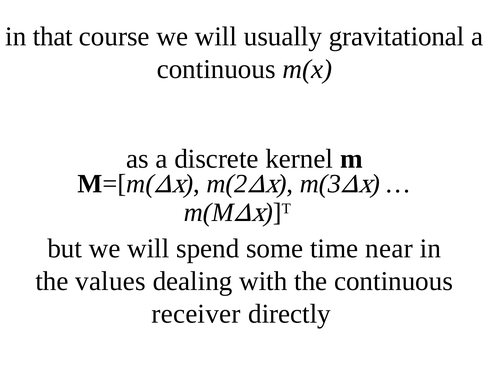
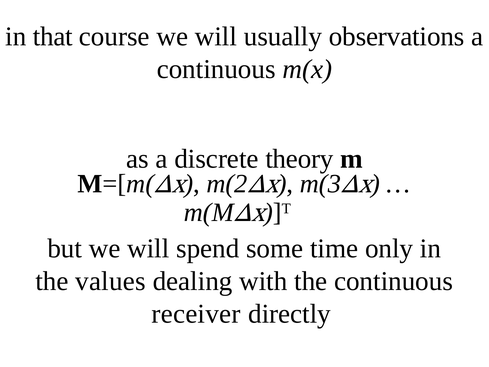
gravitational: gravitational -> observations (397, 37)
kernel: kernel -> theory (299, 159)
near: near -> only (389, 248)
